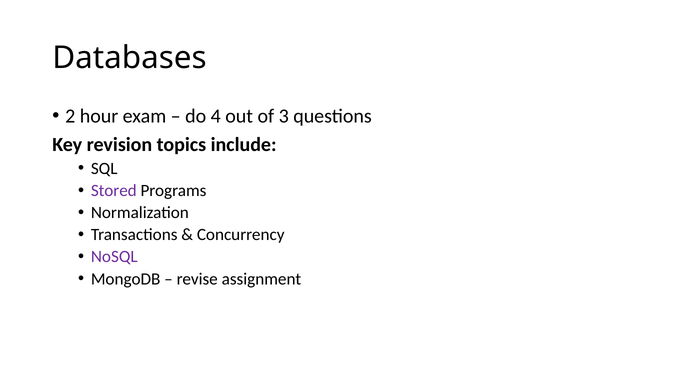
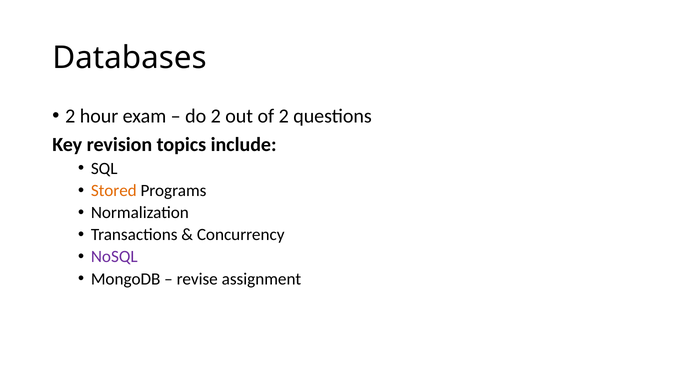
do 4: 4 -> 2 (216, 116)
of 3: 3 -> 2 (284, 116)
Stored colour: purple -> orange (114, 190)
